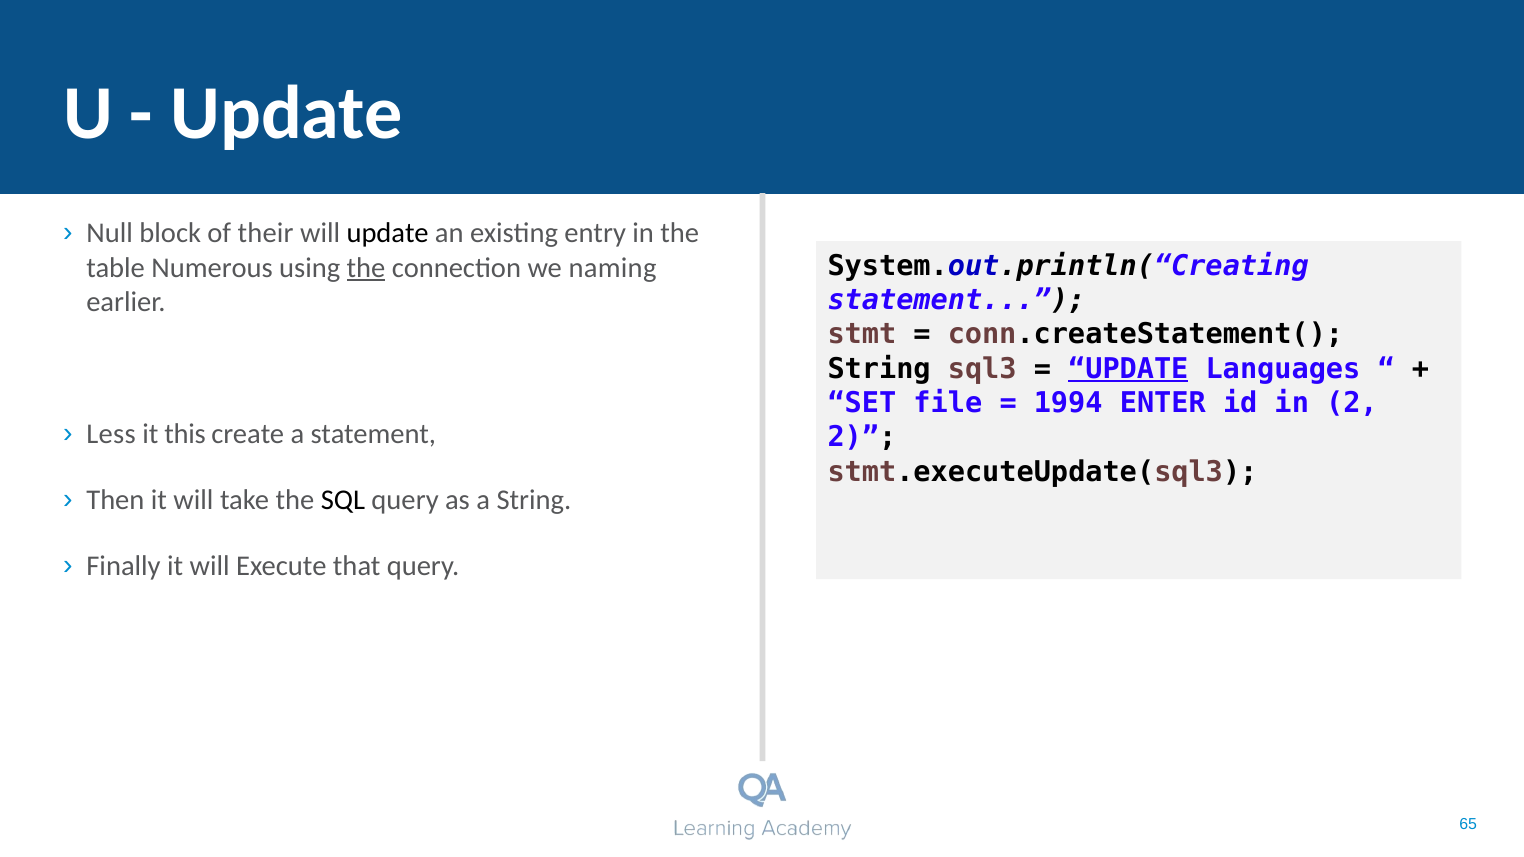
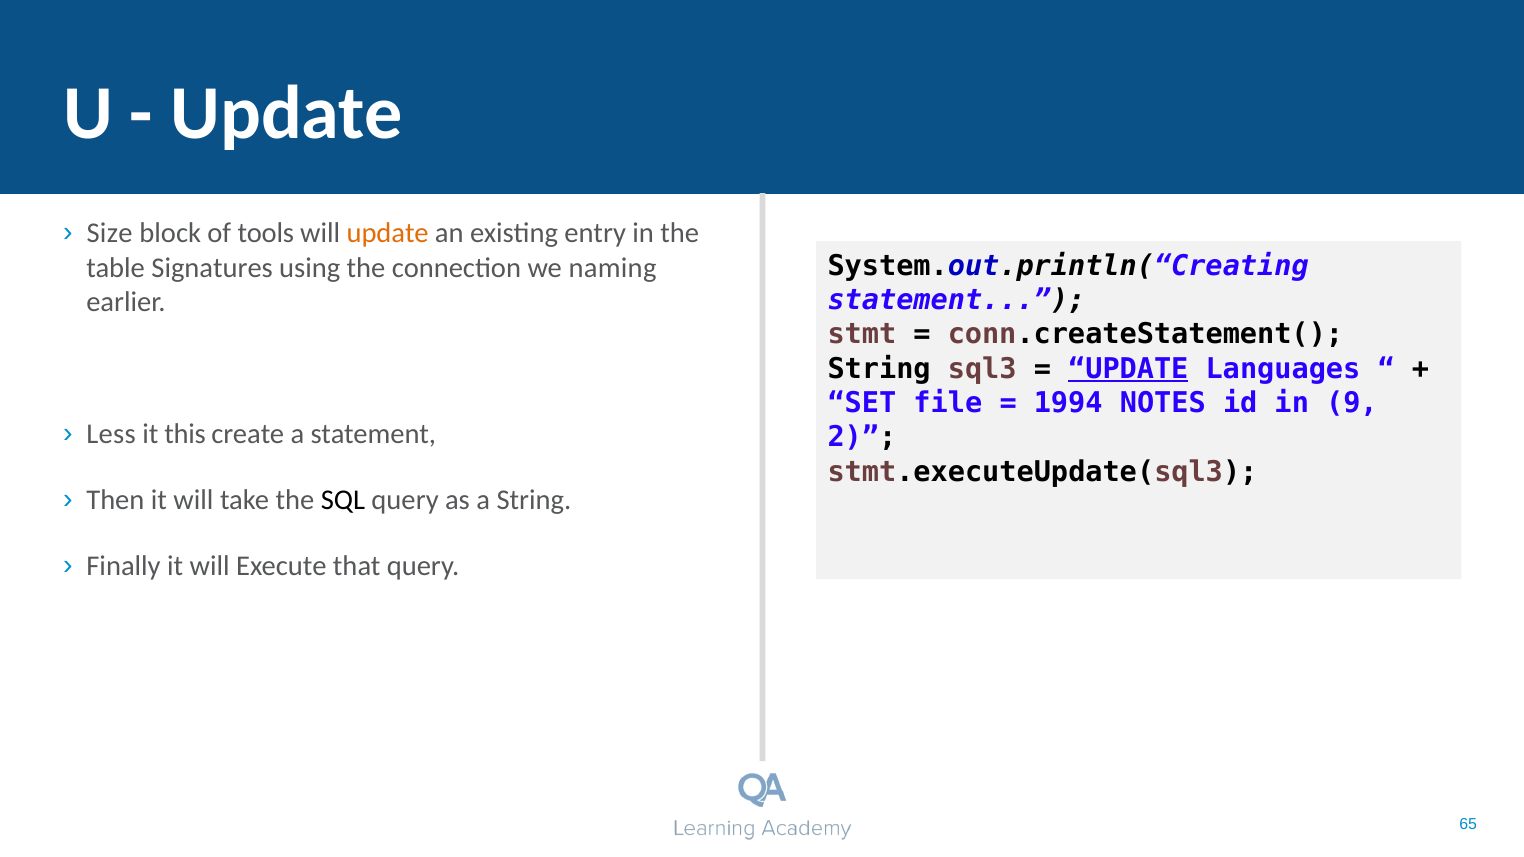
Null: Null -> Size (110, 234)
their: their -> tools (266, 234)
update colour: black -> orange (388, 234)
Numerous: Numerous -> Signatures (212, 268)
the underline: present -> none (366, 268)
ENTER: ENTER -> NOTES (1163, 403)
in 2: 2 -> 9 (1352, 403)
